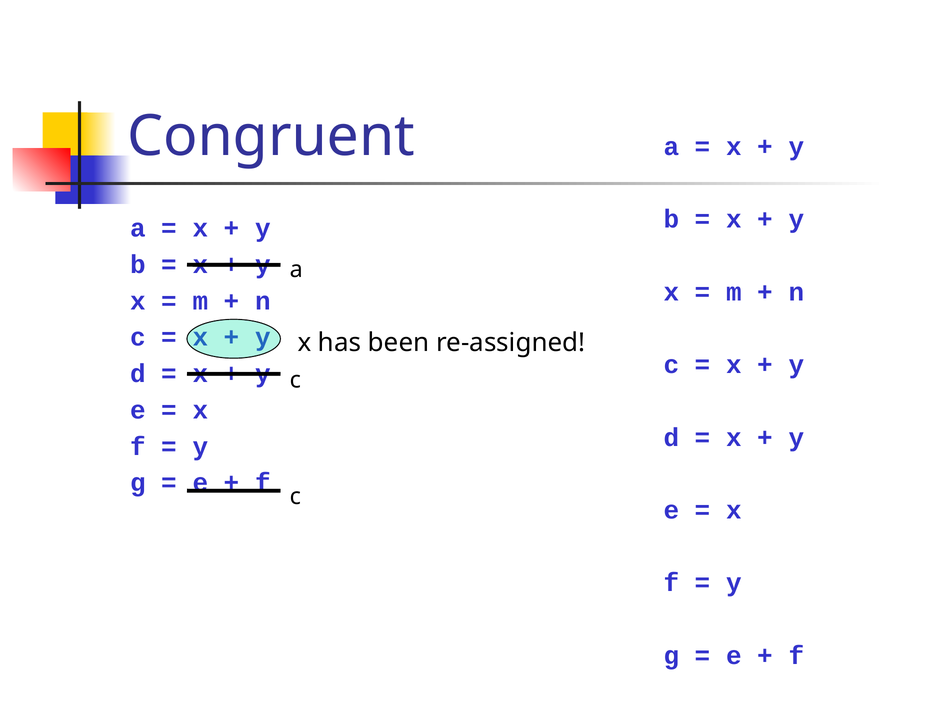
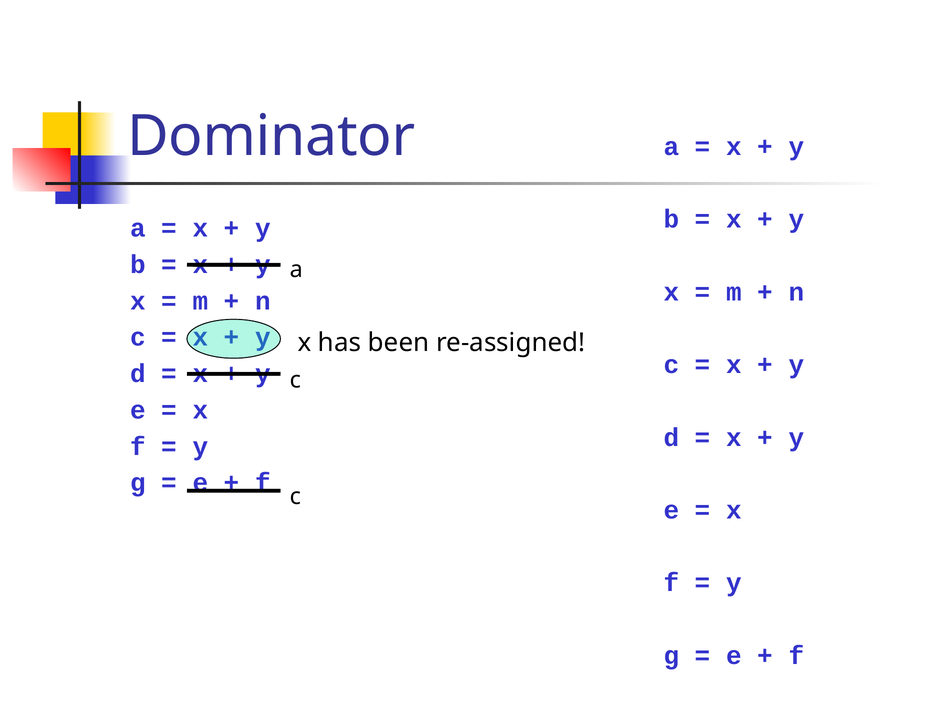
Congruent: Congruent -> Dominator (271, 136)
